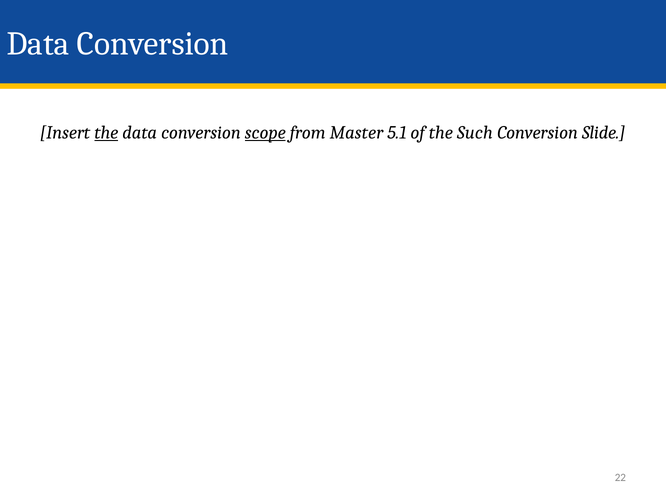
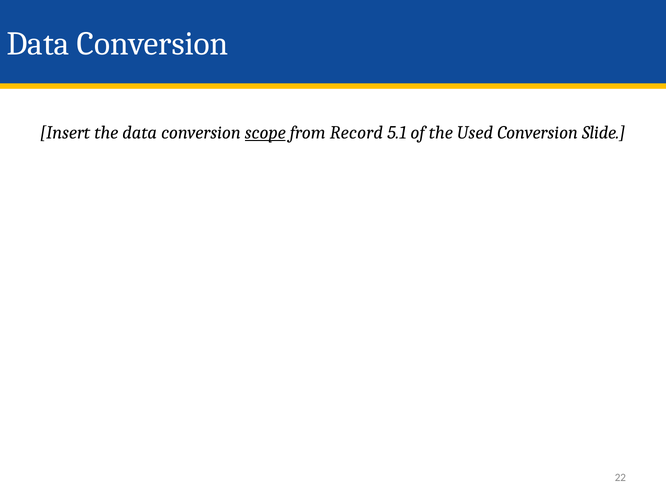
the underline: present -> none (106, 132)
Master: Master -> Record (356, 132)
Such: Such -> Used (475, 132)
